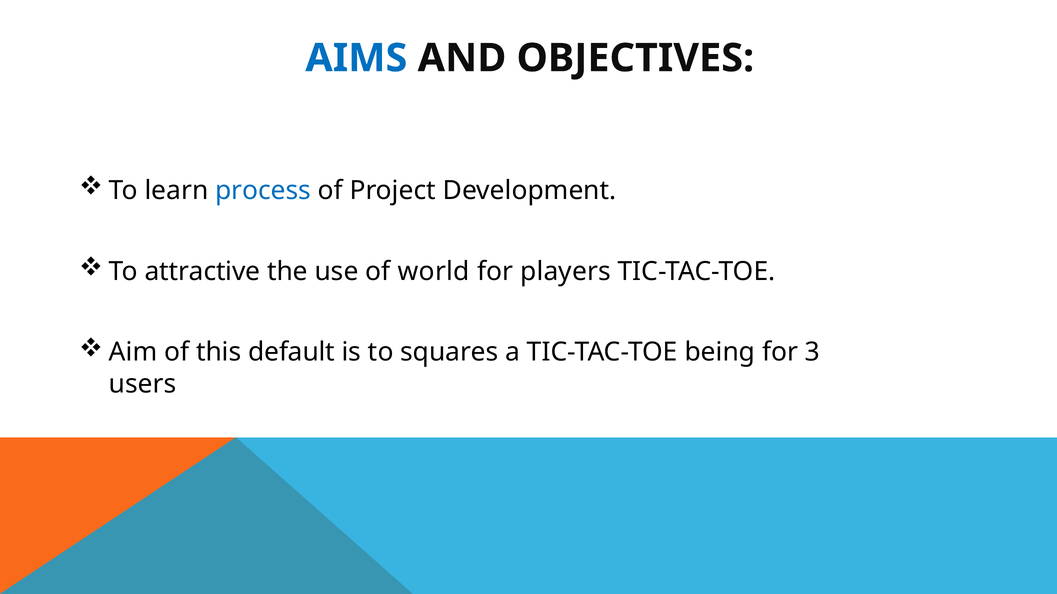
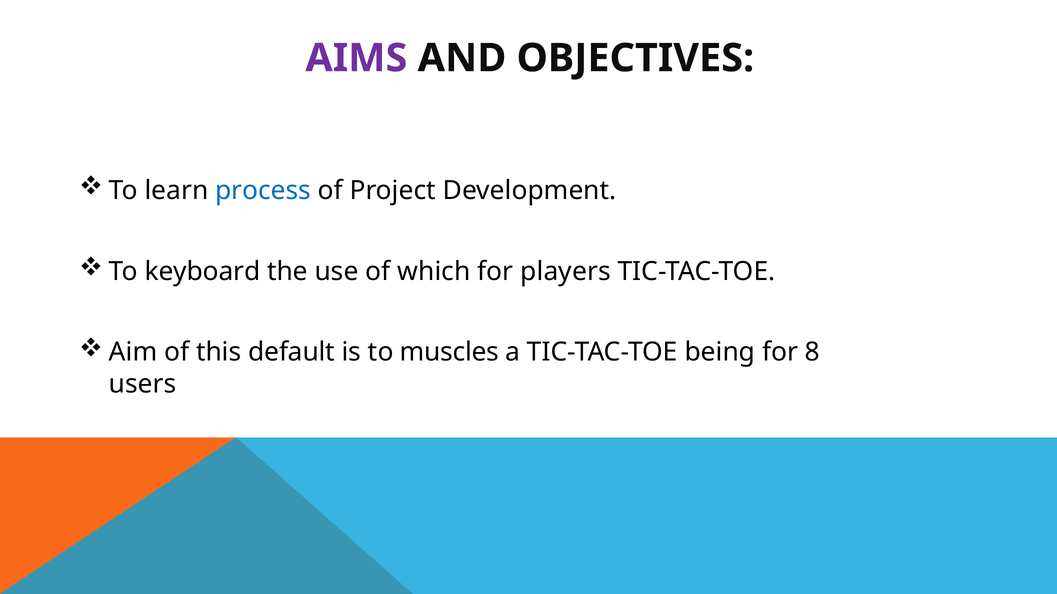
AIMS colour: blue -> purple (356, 58)
attractive: attractive -> keyboard (202, 272)
world: world -> which (434, 272)
squares: squares -> muscles (450, 353)
3: 3 -> 8 (812, 353)
